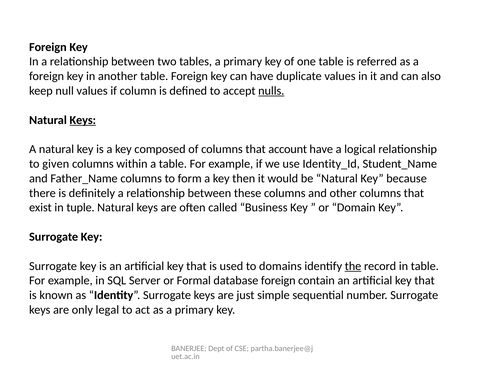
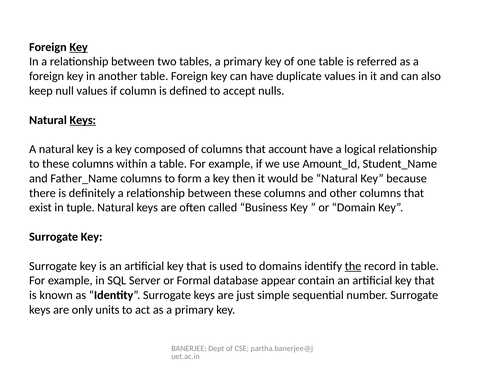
Key underline: none -> present (79, 47)
nulls underline: present -> none (271, 91)
to given: given -> these (56, 164)
Identity_Id: Identity_Id -> Amount_Id (331, 164)
database foreign: foreign -> appear (278, 281)
legal: legal -> units (108, 310)
